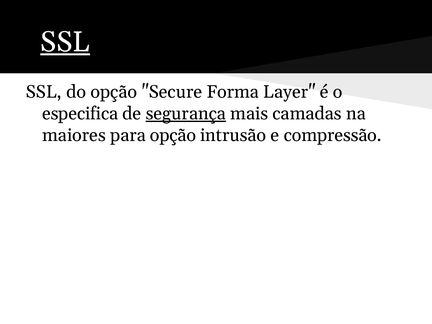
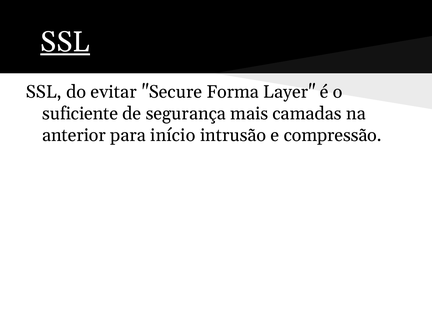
do opção: opção -> evitar (114, 92)
especifica: especifica -> suficiente (80, 114)
segurança underline: present -> none (186, 114)
maiores: maiores -> anterior (74, 135)
para opção: opção -> início (173, 135)
